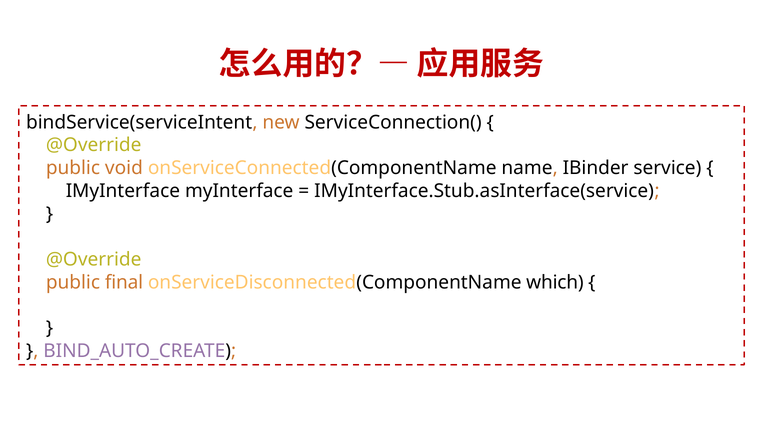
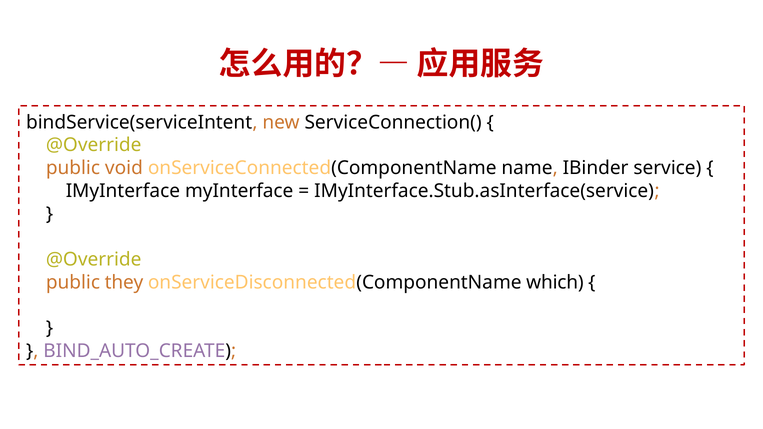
final: final -> they (124, 283)
